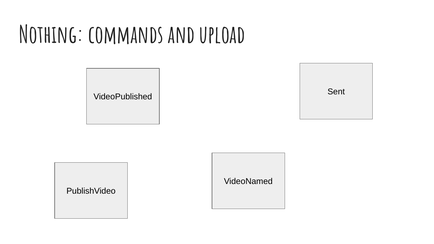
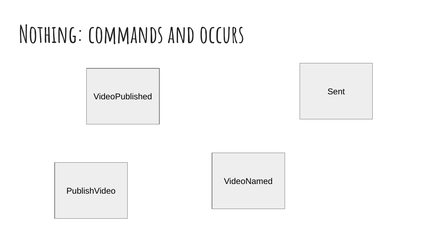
upload: upload -> occurs (222, 35)
